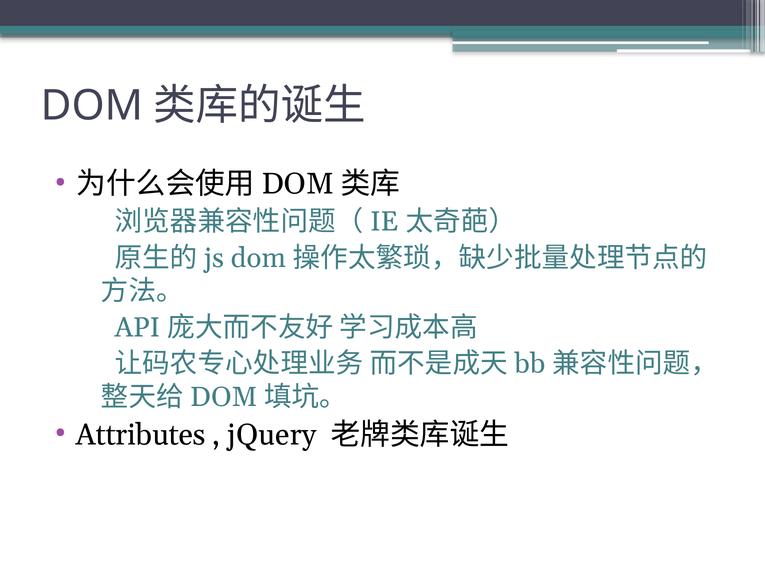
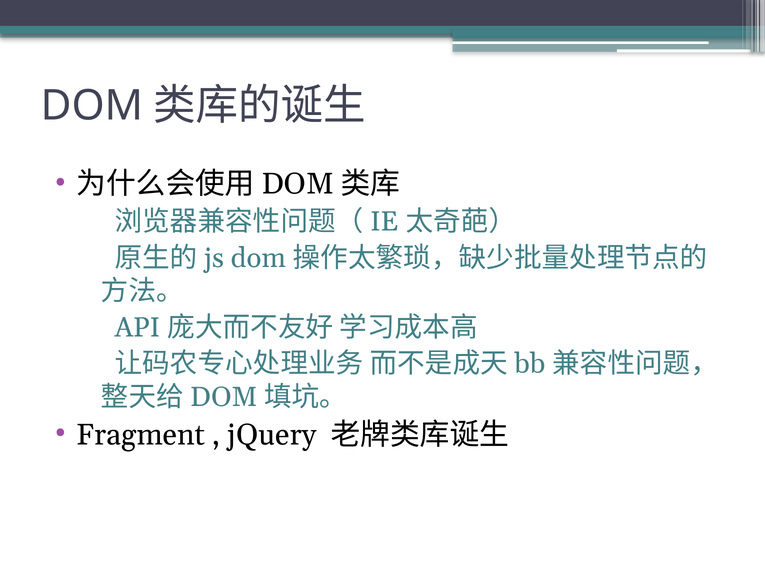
Attributes: Attributes -> Fragment (141, 435)
